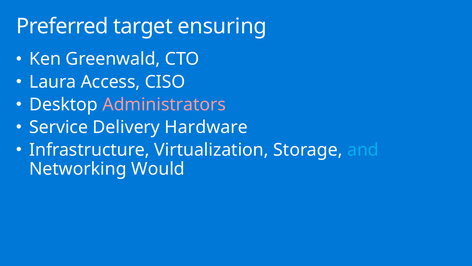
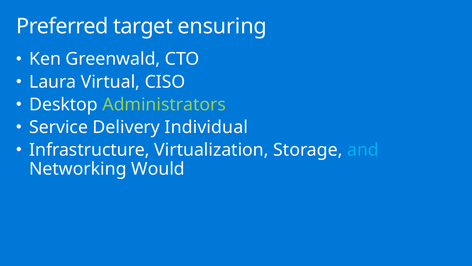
Access: Access -> Virtual (110, 82)
Administrators colour: pink -> light green (164, 104)
Hardware: Hardware -> Individual (206, 127)
